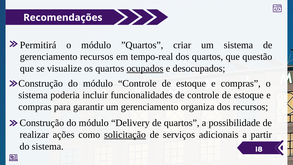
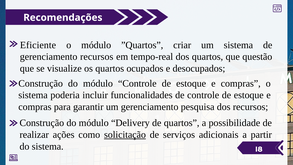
Permitirá: Permitirá -> Eficiente (38, 45)
ocupados underline: present -> none (145, 68)
organiza: organiza -> pesquisa (198, 107)
